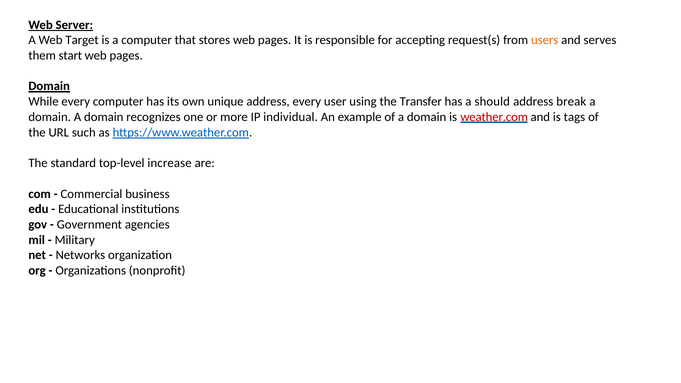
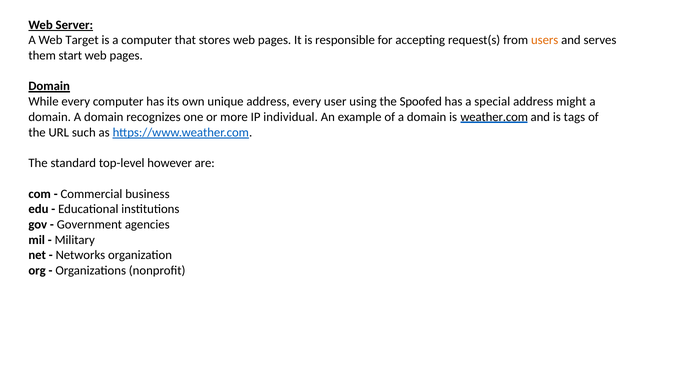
Transfer: Transfer -> Spoofed (421, 101)
should: should -> special (492, 101)
break: break -> might (571, 101)
weather.com colour: red -> black (494, 117)
increase: increase -> however (170, 163)
